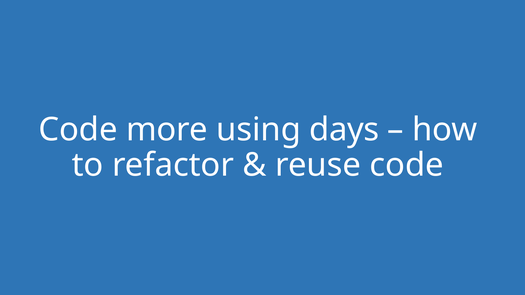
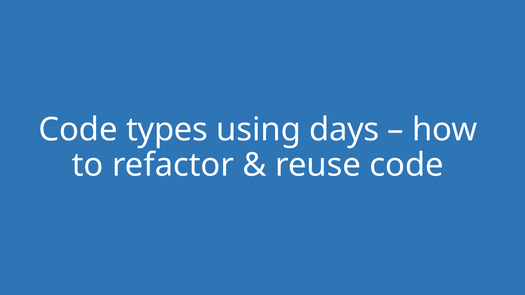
more: more -> types (167, 130)
